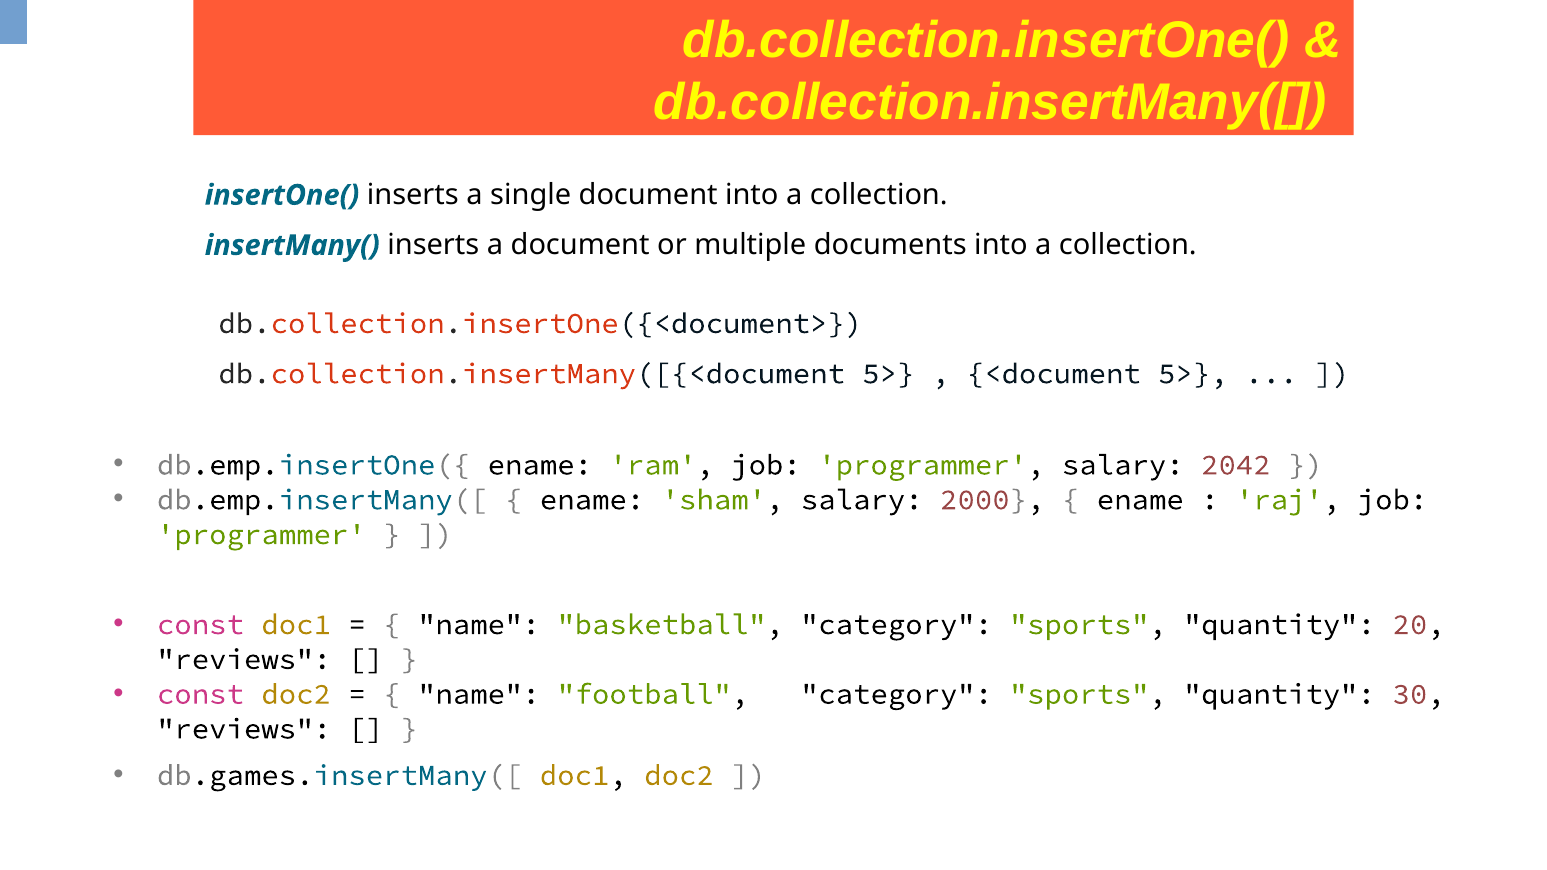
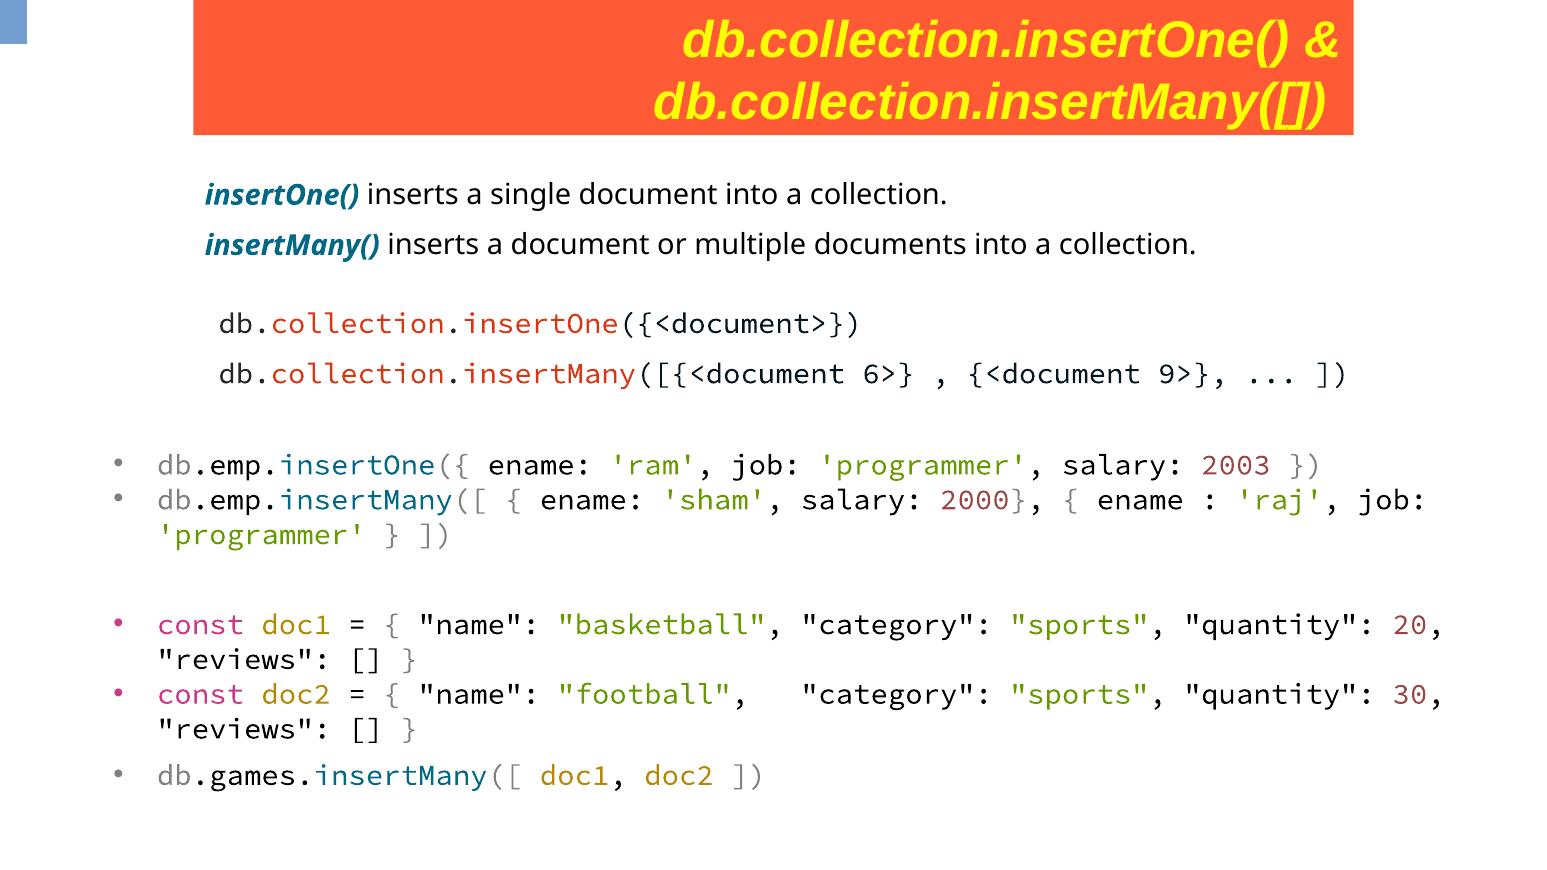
db.collection.insertMany([{<document 5>: 5> -> 6> (888, 374)
<document 5>: 5> -> 9> (1193, 374)
2042: 2042 -> 2003 (1236, 465)
